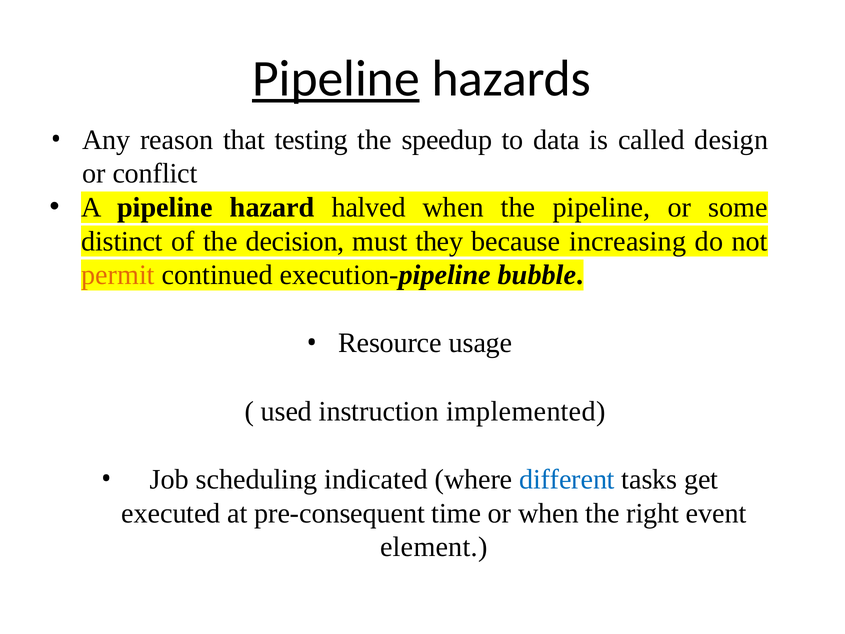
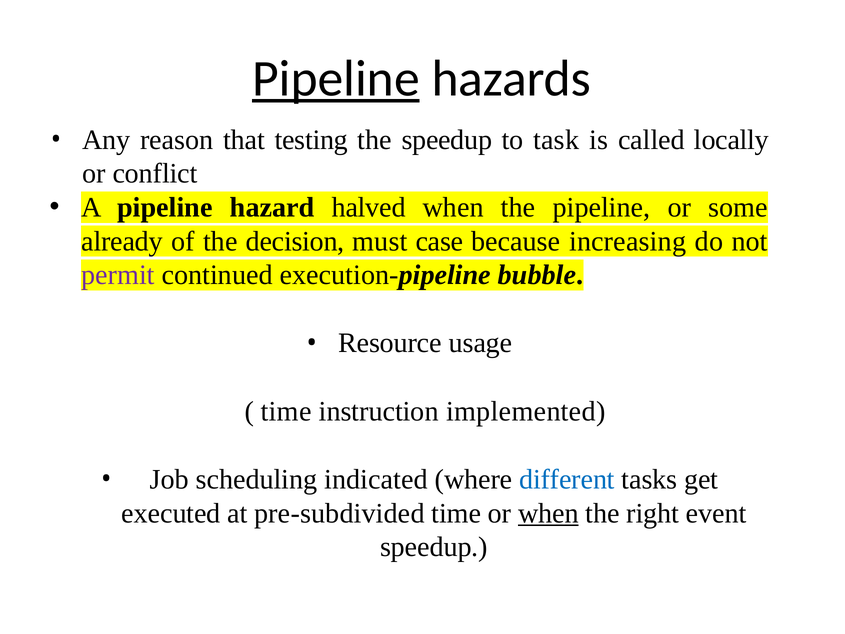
data: data -> task (556, 140)
design: design -> locally (731, 140)
distinct: distinct -> already (122, 241)
they: they -> case (439, 241)
permit colour: orange -> purple (118, 275)
used: used -> time (286, 411)
pre-consequent: pre-consequent -> pre-subdivided (339, 513)
when underline: none -> present (548, 513)
element: element -> speedup (434, 547)
